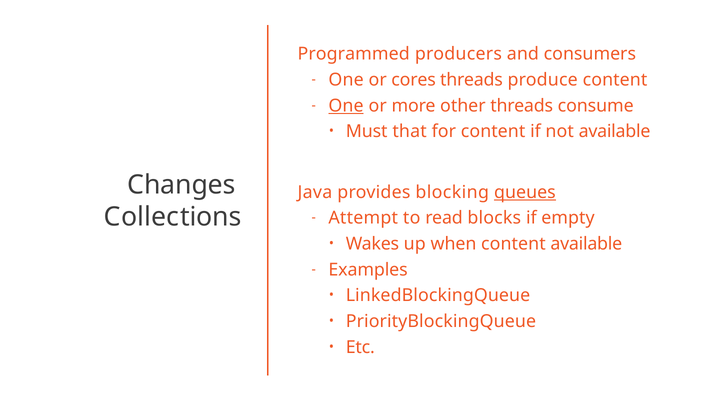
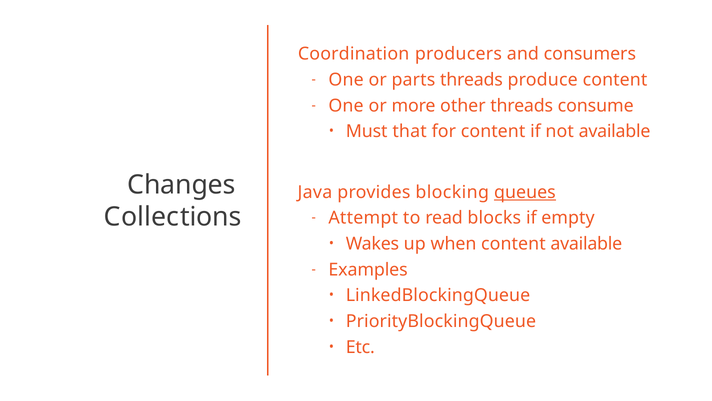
Programmed: Programmed -> Coordination (354, 54)
cores: cores -> parts (413, 80)
One underline: present -> none (346, 106)
